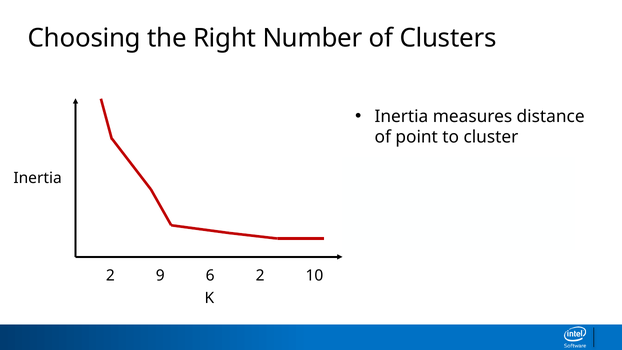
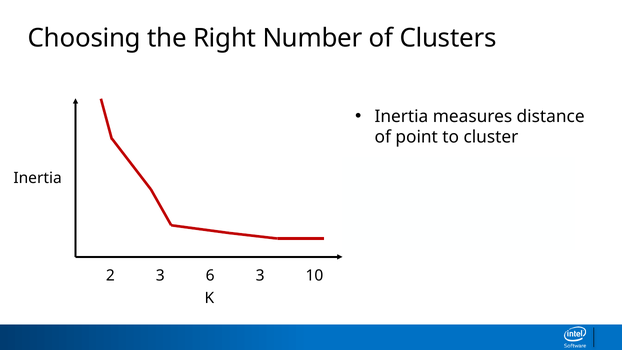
2 9: 9 -> 3 (160, 276)
6 2: 2 -> 3 (260, 276)
